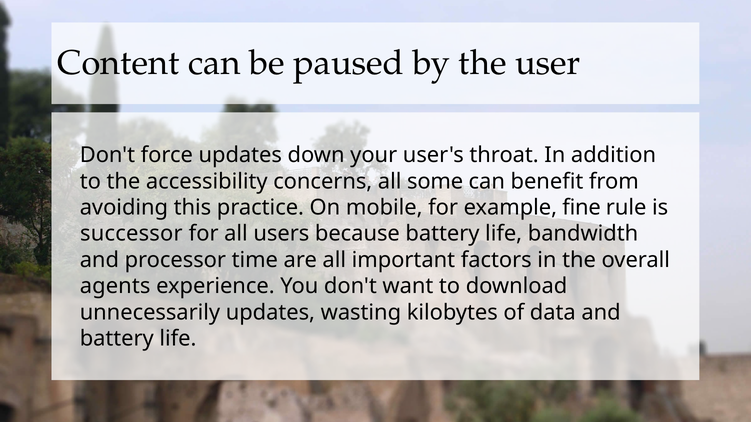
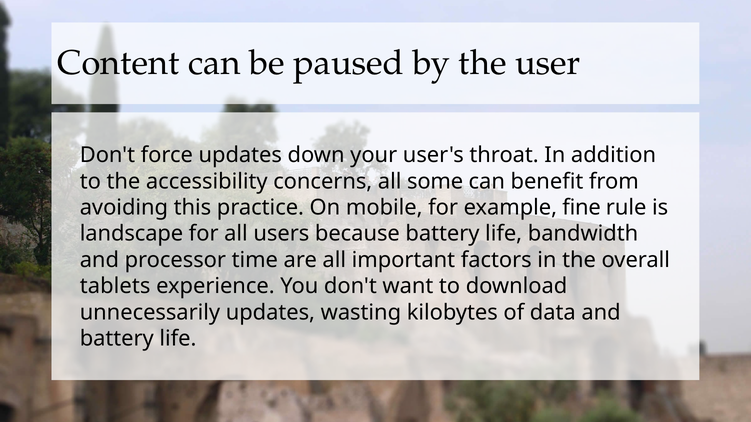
successor: successor -> landscape (131, 234)
agents: agents -> tablets (115, 286)
